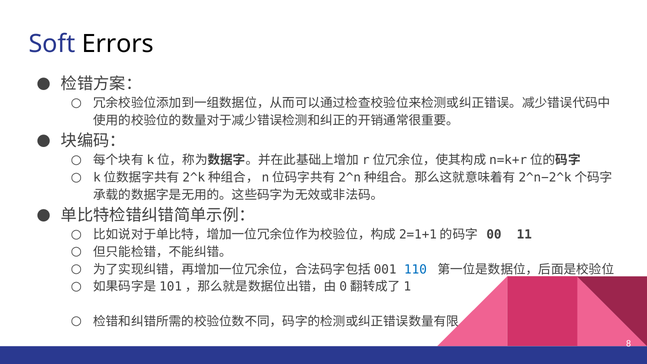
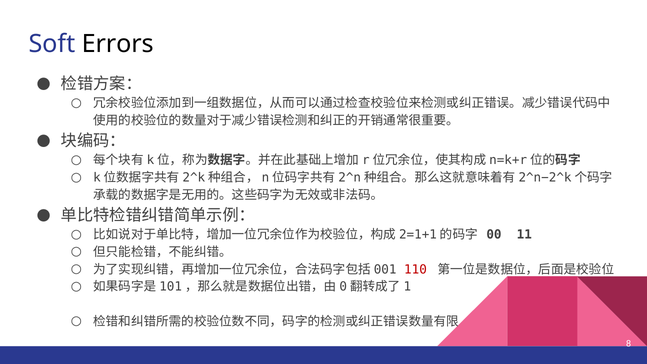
110 colour: blue -> red (415, 269)
